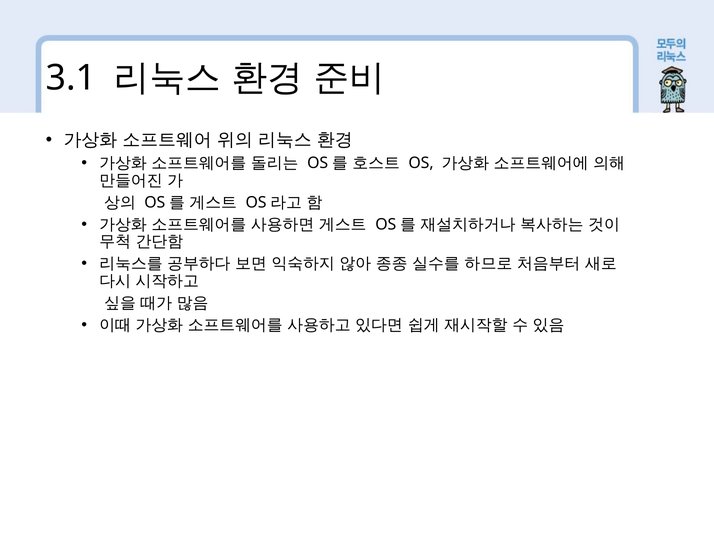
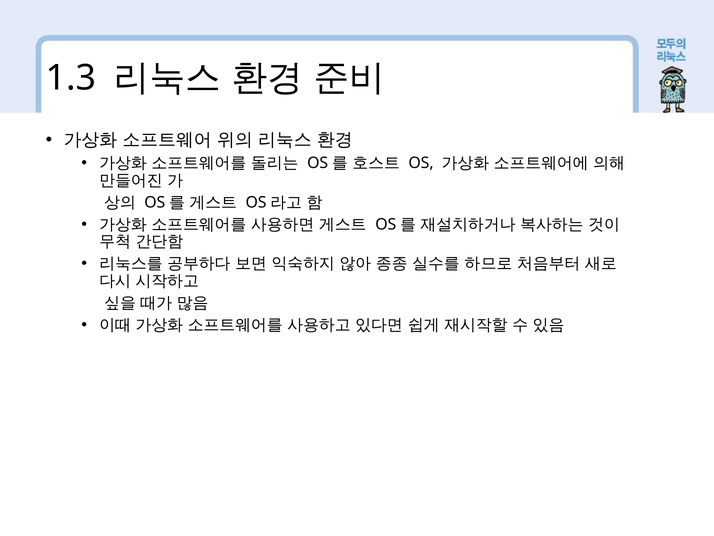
3.1: 3.1 -> 1.3 (71, 78)
